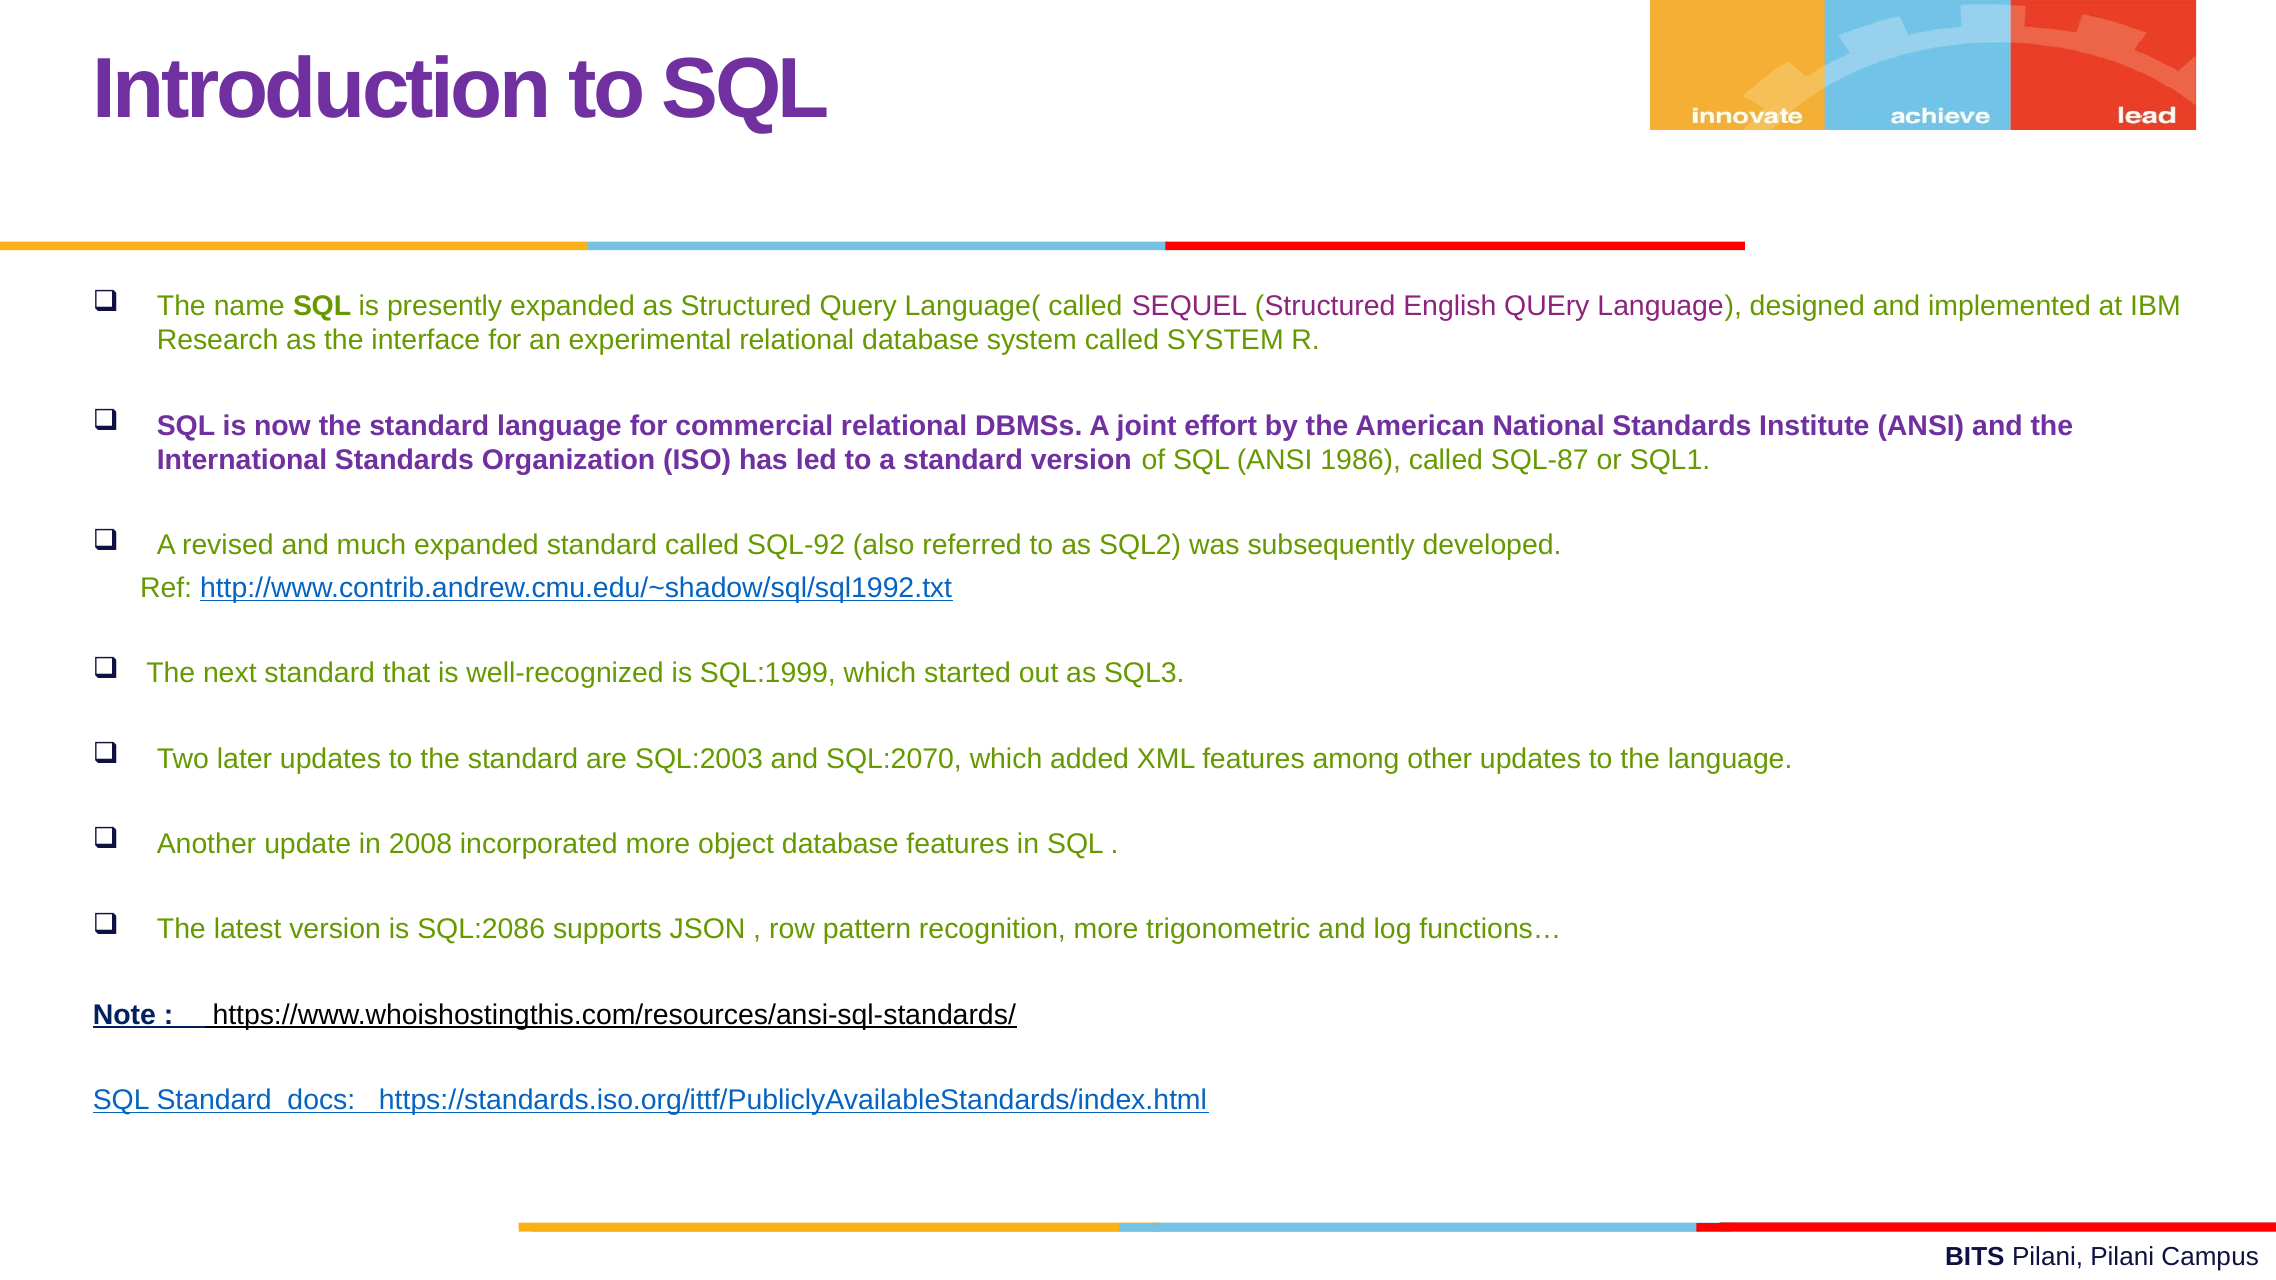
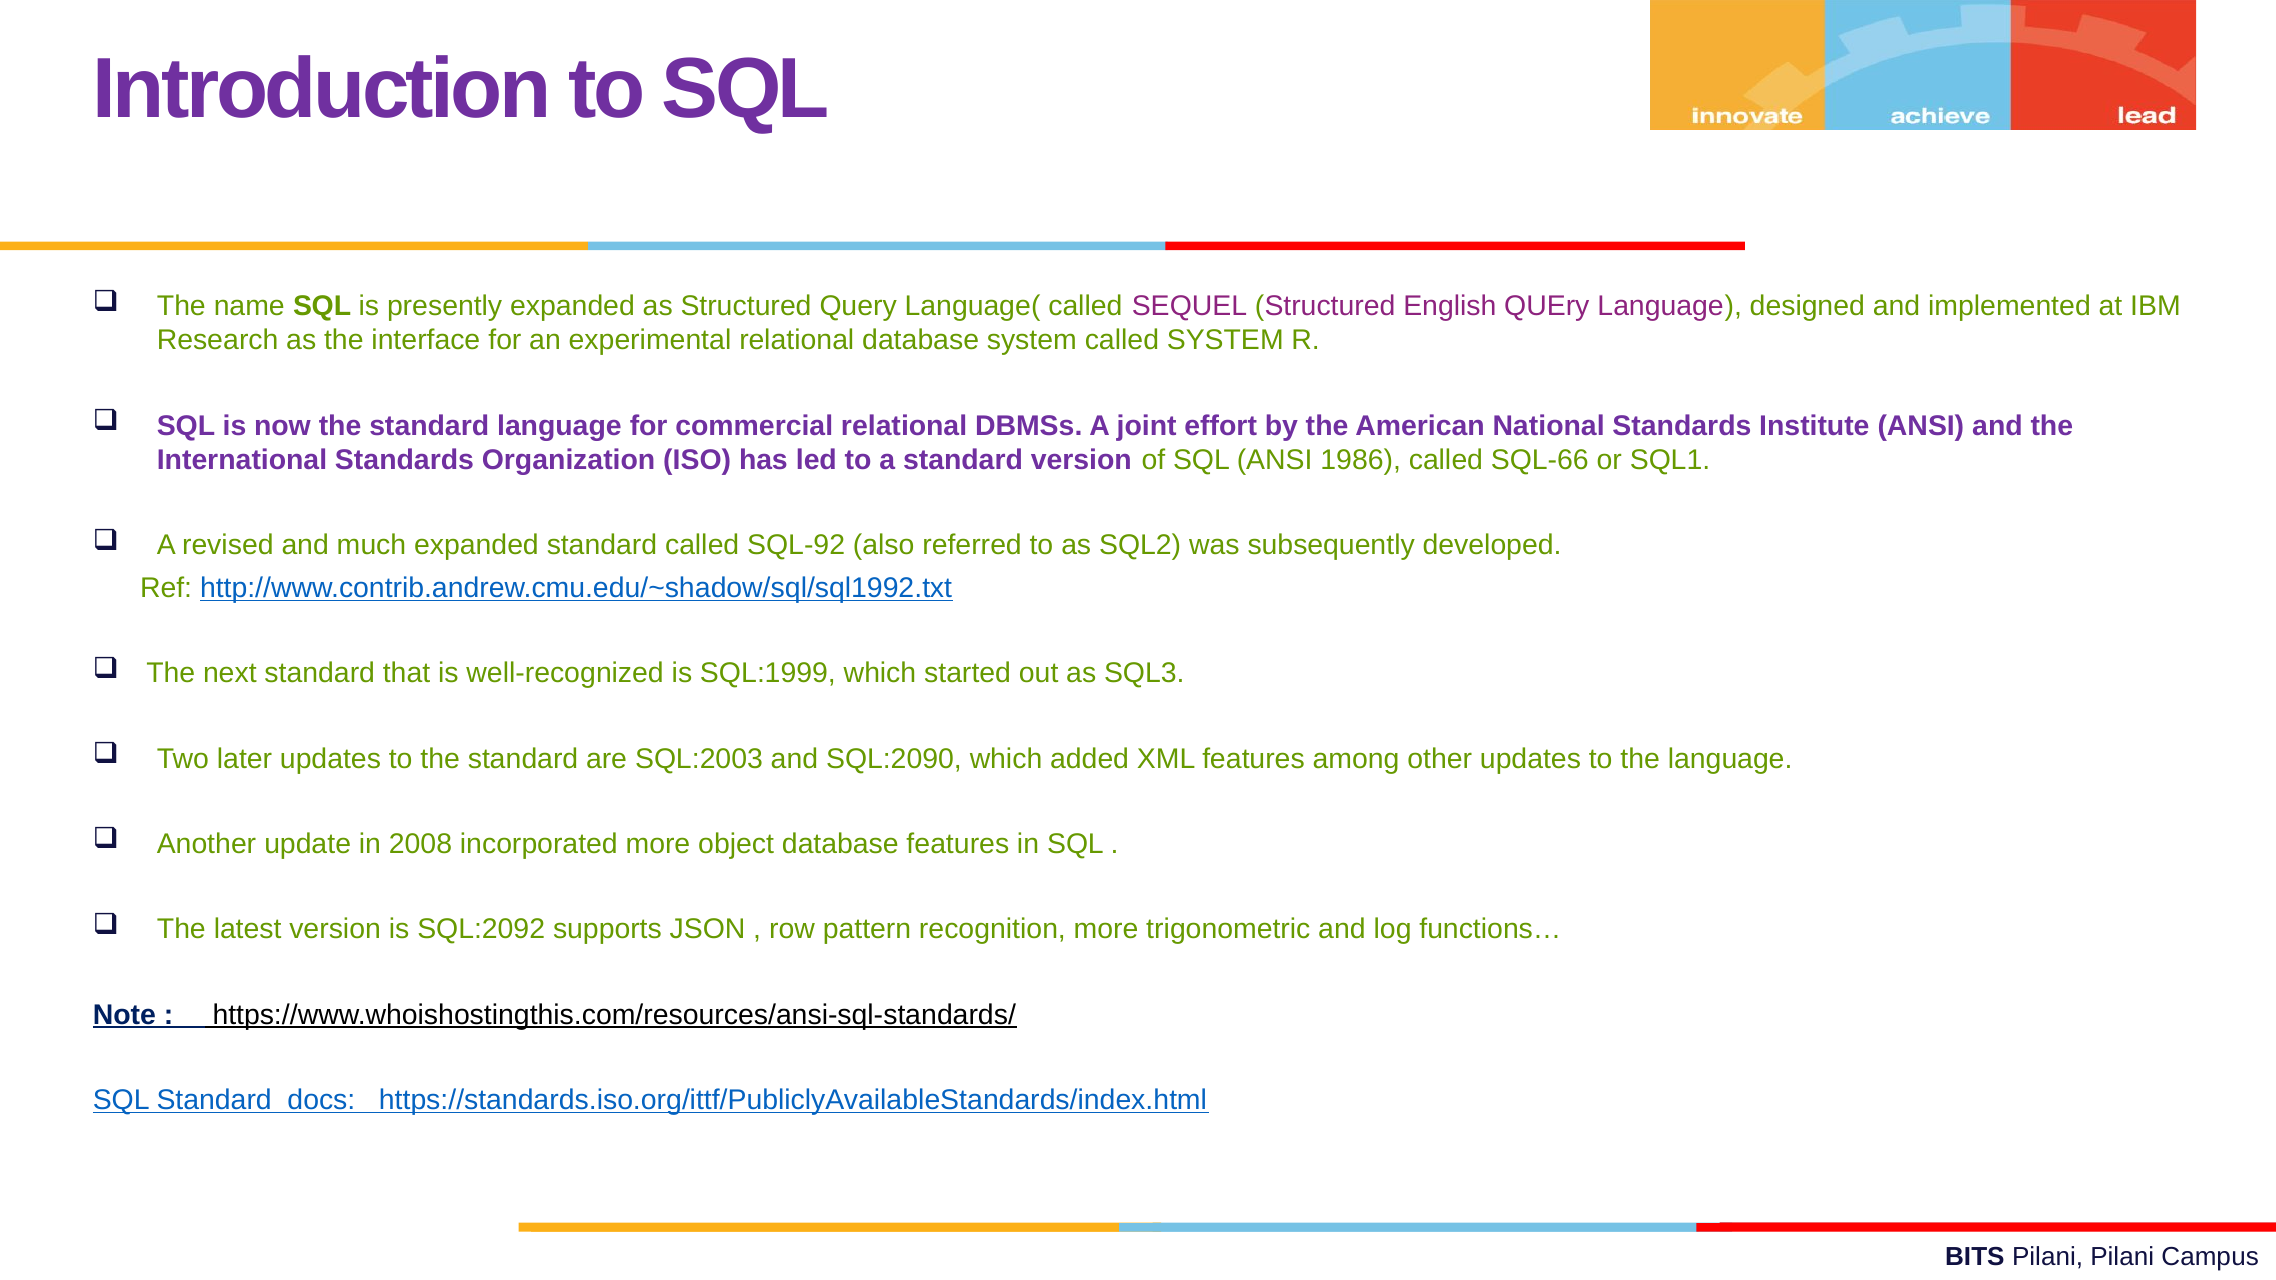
SQL-87: SQL-87 -> SQL-66 (1540, 460)
SQL:2070: SQL:2070 -> SQL:2090 (894, 759)
SQL:2086: SQL:2086 -> SQL:2092 (481, 930)
